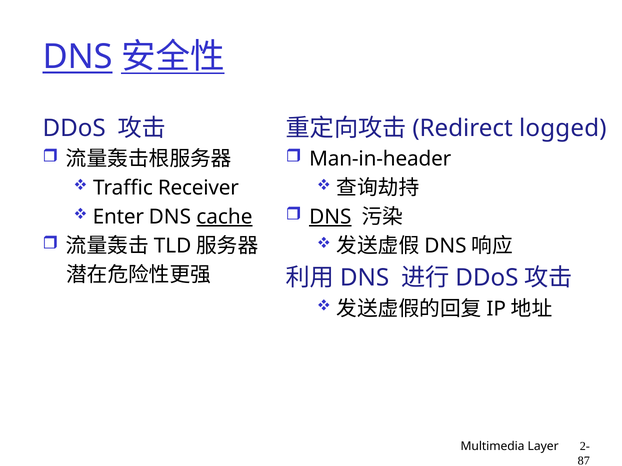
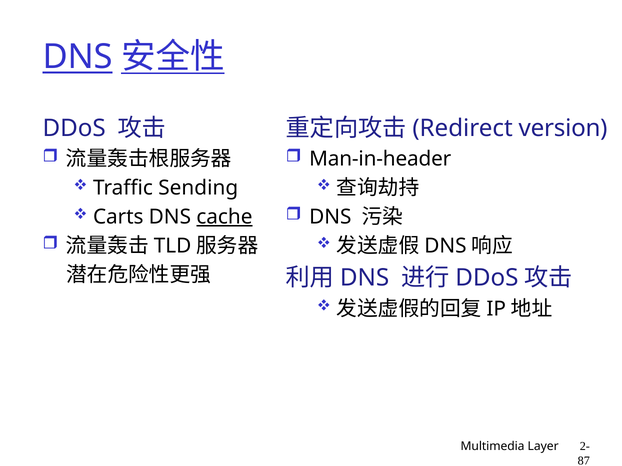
logged: logged -> version (563, 128)
Receiver: Receiver -> Sending (198, 188)
DNS underline: present -> none (330, 217)
Enter: Enter -> Carts (118, 217)
